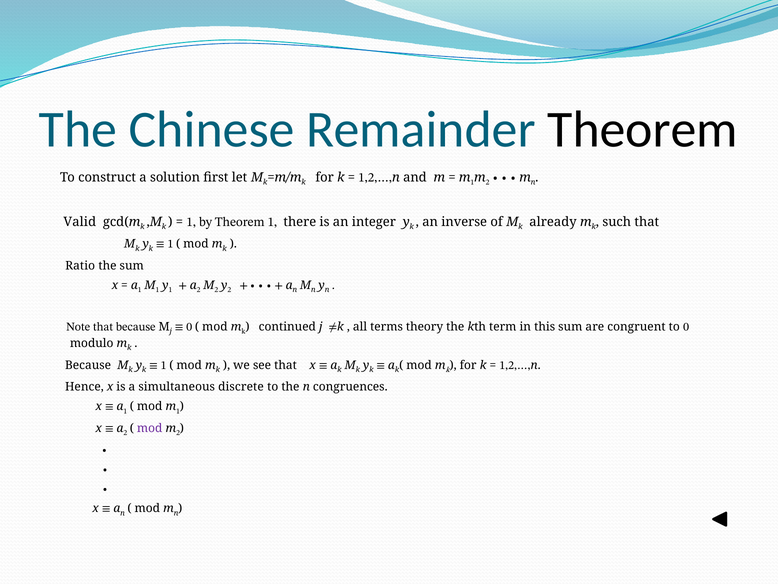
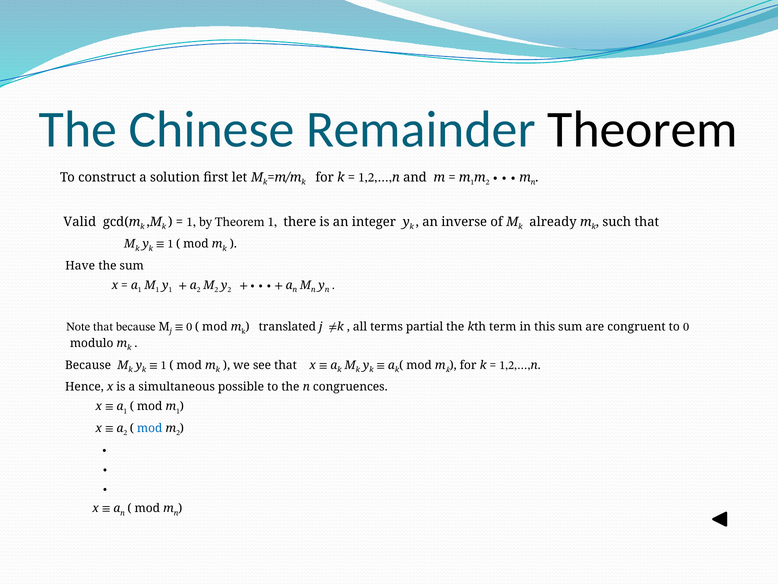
Ratio: Ratio -> Have (80, 266)
continued: continued -> translated (287, 326)
theory: theory -> partial (425, 326)
discrete: discrete -> possible (241, 387)
mod colour: purple -> blue (150, 428)
